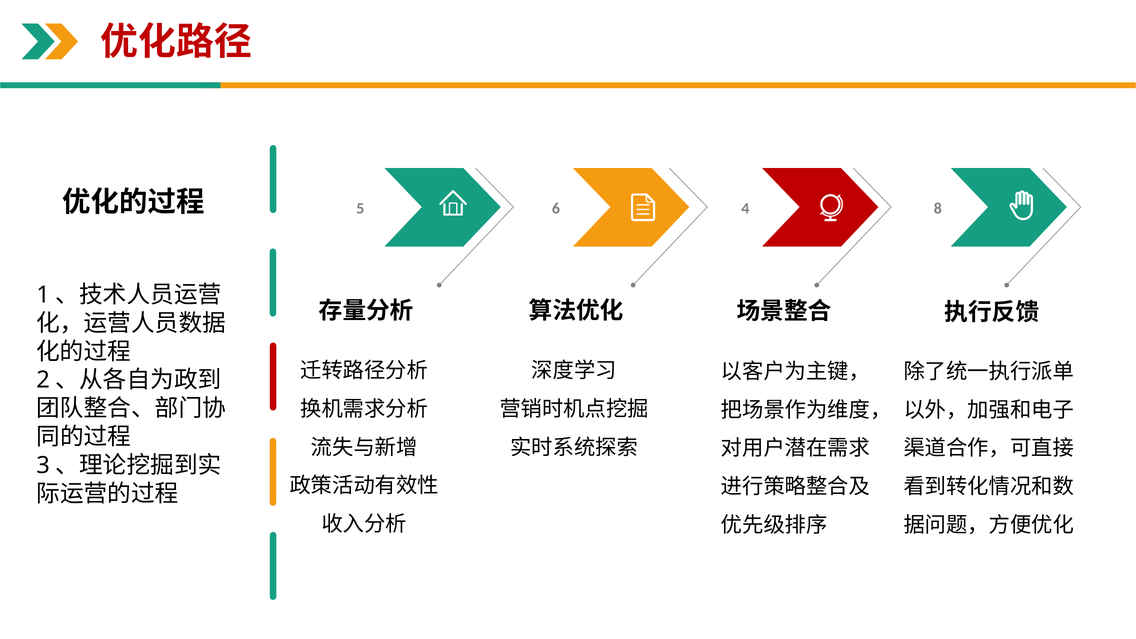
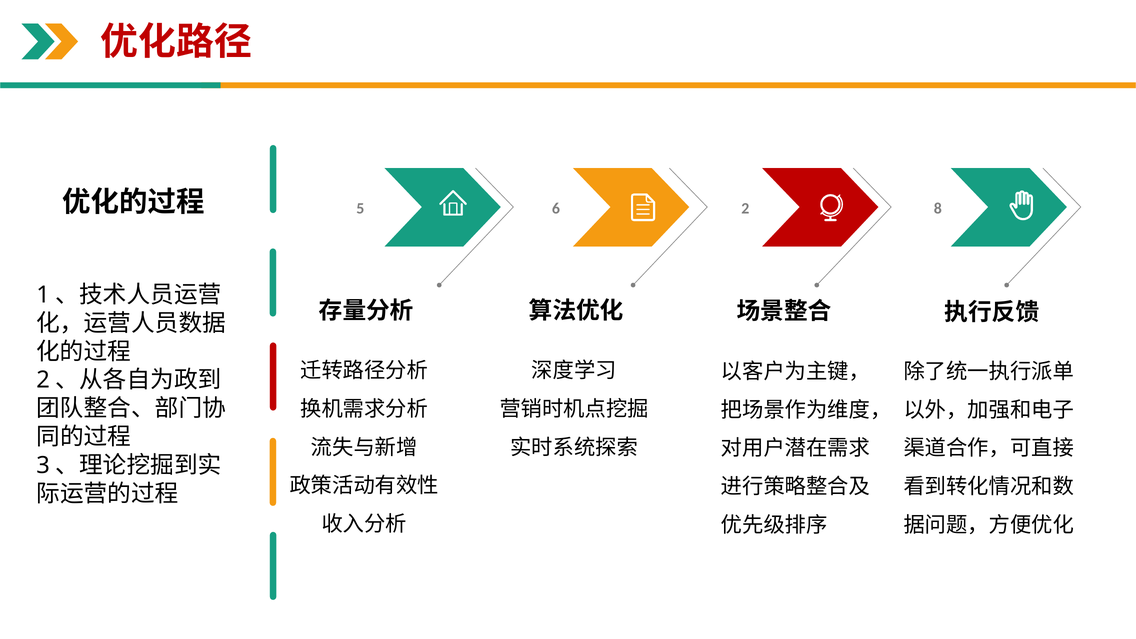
6 4: 4 -> 2 (745, 208)
